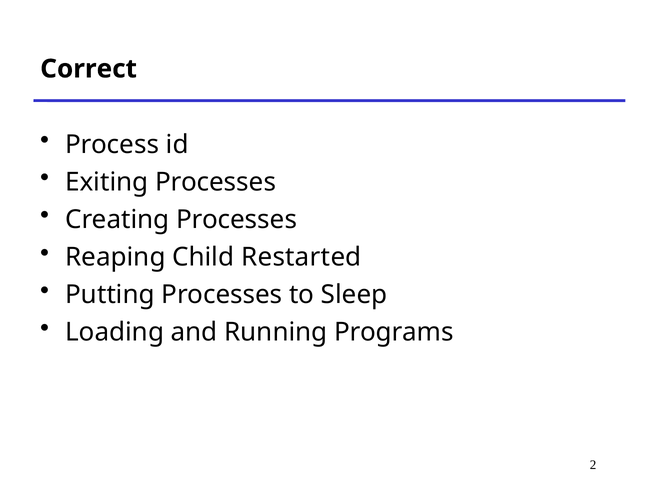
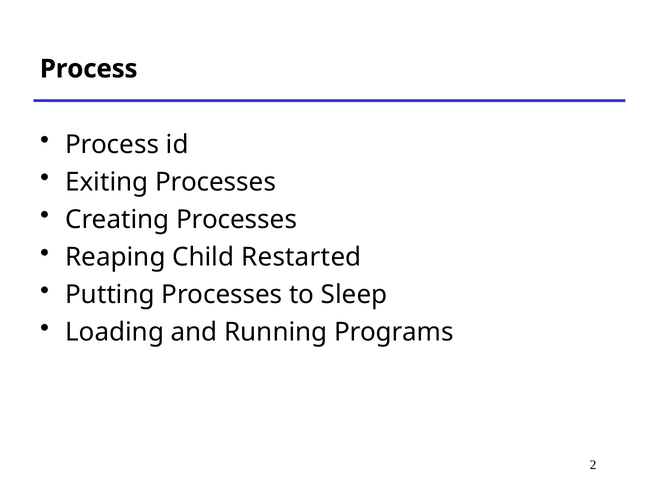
Correct: Correct -> Process (89, 69)
